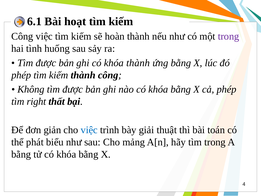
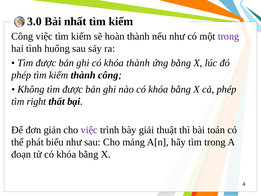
6.1: 6.1 -> 3.0 (34, 21)
hoạt: hoạt -> nhất (75, 21)
việc colour: blue -> purple (89, 130)
bằng: bằng -> đoạn (21, 154)
